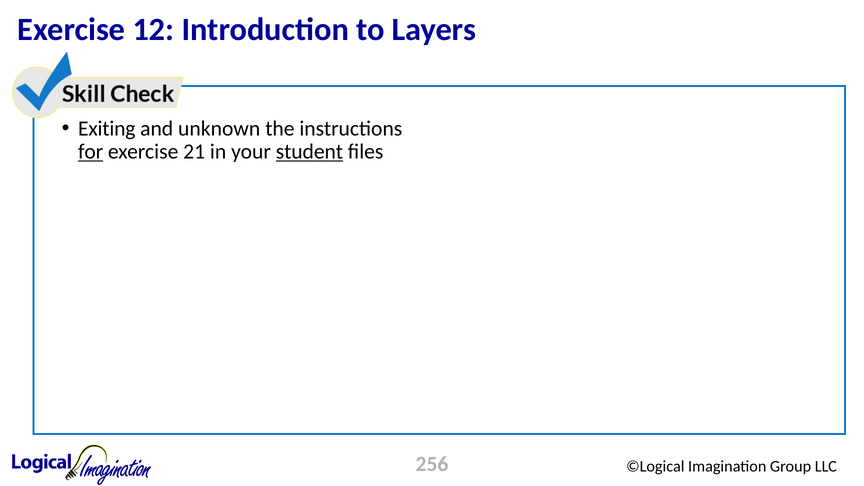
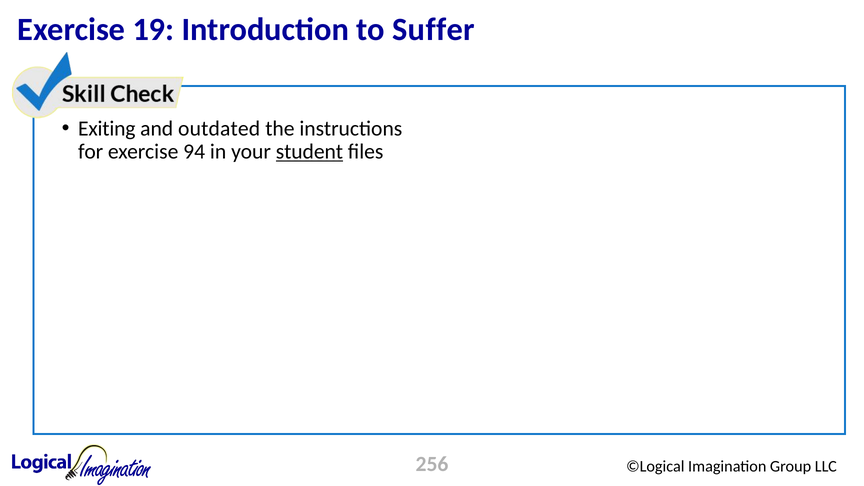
12: 12 -> 19 (153, 30)
Layers: Layers -> Suffer (434, 30)
unknown: unknown -> outdated (219, 128)
for underline: present -> none (91, 152)
21: 21 -> 94 (194, 152)
